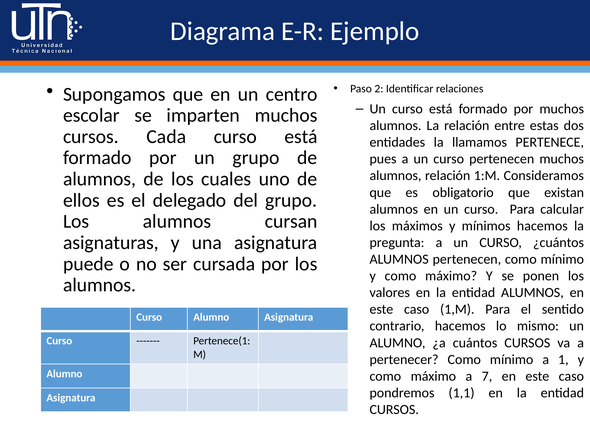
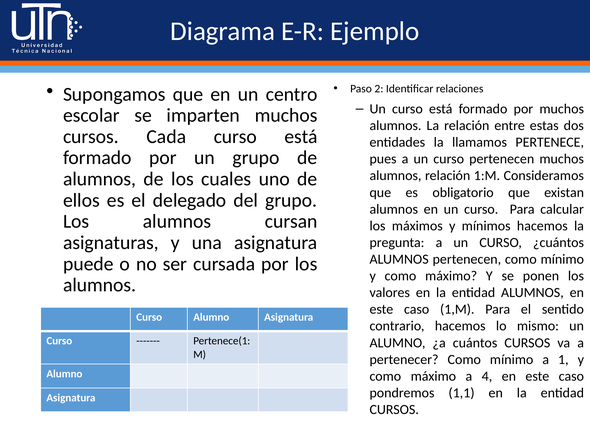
7: 7 -> 4 (487, 377)
